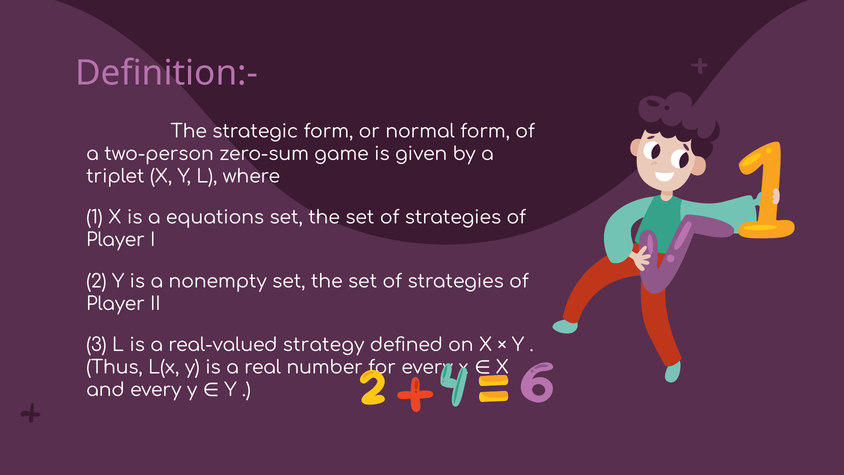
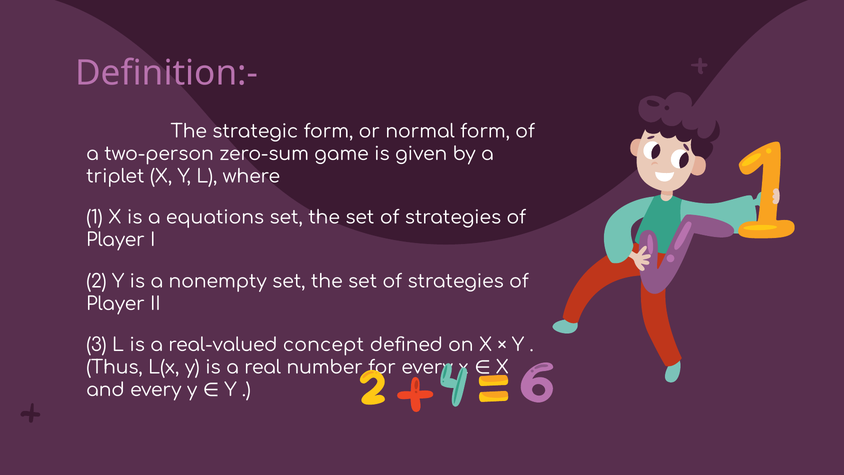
strategy: strategy -> concept (324, 345)
